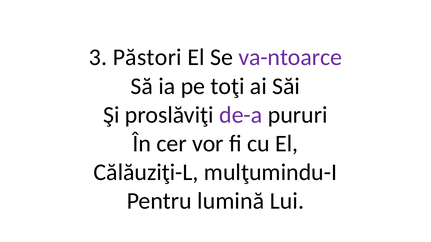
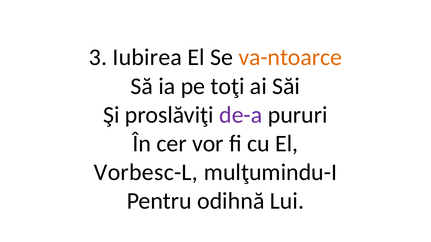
Păstori: Păstori -> Iubirea (147, 58)
va-ntoarce colour: purple -> orange (290, 58)
Călăuziţi-L: Călăuziţi-L -> Vorbesc-L (146, 172)
lumină: lumină -> odihnă (231, 201)
